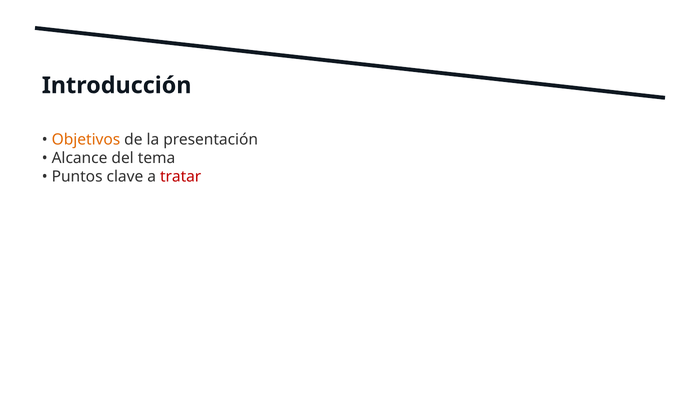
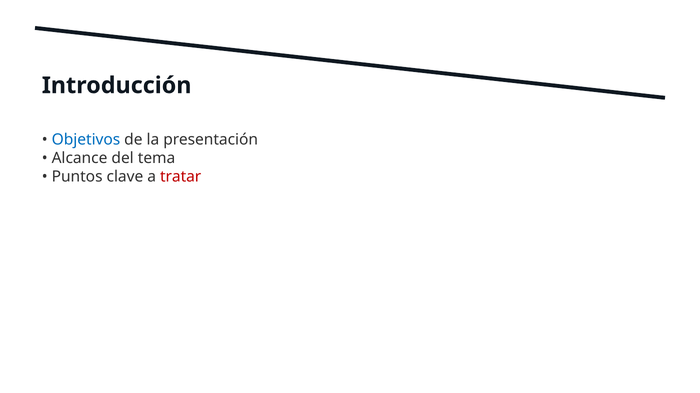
Objetivos colour: orange -> blue (86, 140)
